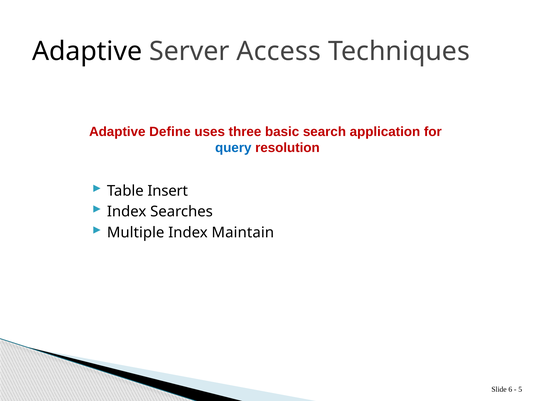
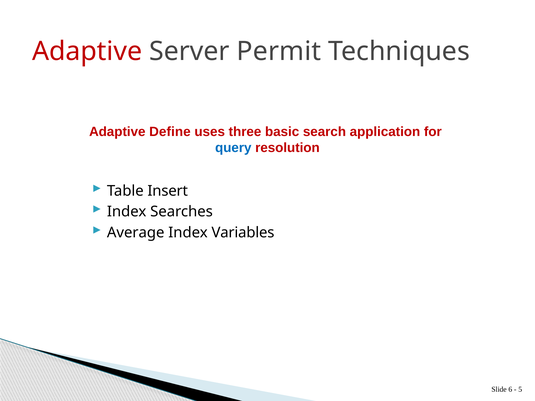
Adaptive colour: black -> red (87, 51)
Access: Access -> Permit (279, 51)
Multiple: Multiple -> Average (136, 233)
Maintain: Maintain -> Variables (243, 233)
